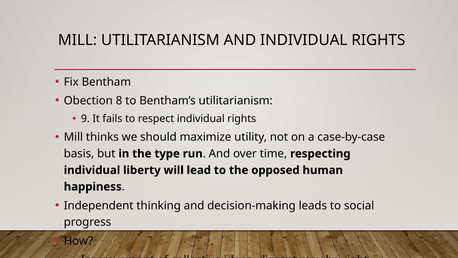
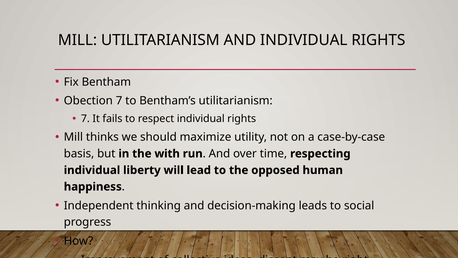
Obection 8: 8 -> 7 (119, 101)
9: 9 -> 7 (85, 119)
type: type -> with (167, 153)
